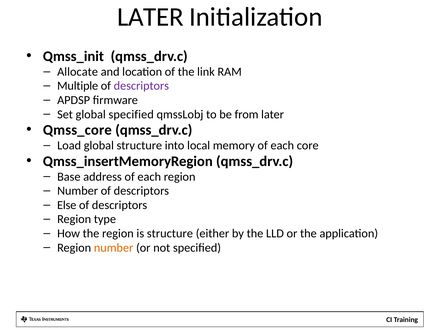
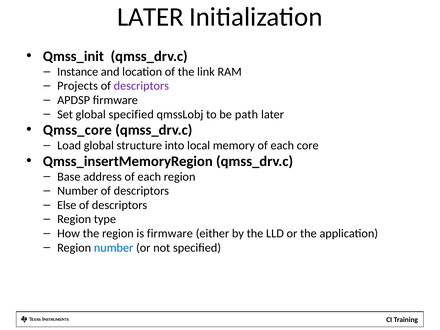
Allocate: Allocate -> Instance (78, 72)
Multiple: Multiple -> Projects (78, 86)
from: from -> path (246, 114)
is structure: structure -> firmware (170, 233)
number colour: orange -> blue (114, 248)
